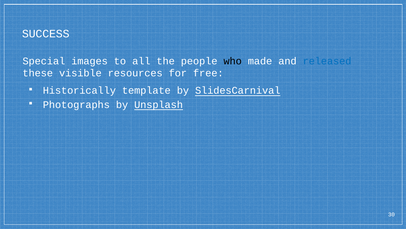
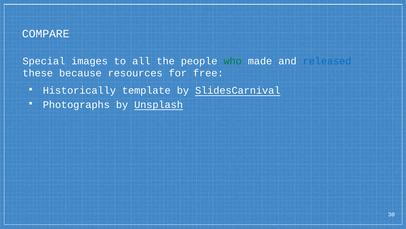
SUCCESS: SUCCESS -> COMPARE (46, 34)
who colour: black -> green (233, 61)
visible: visible -> because (80, 73)
